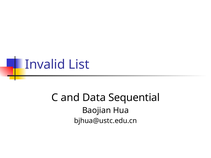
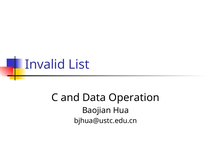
Sequential: Sequential -> Operation (134, 98)
